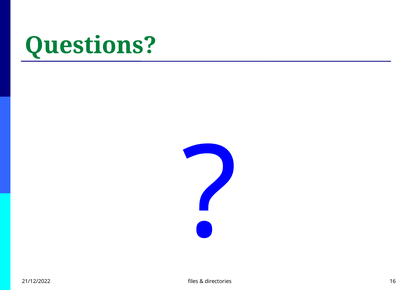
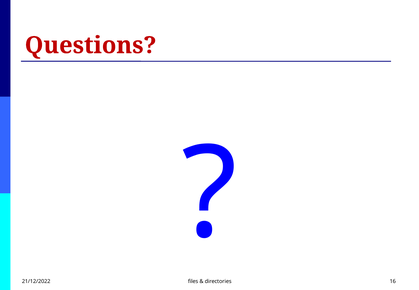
Questions colour: green -> red (91, 45)
